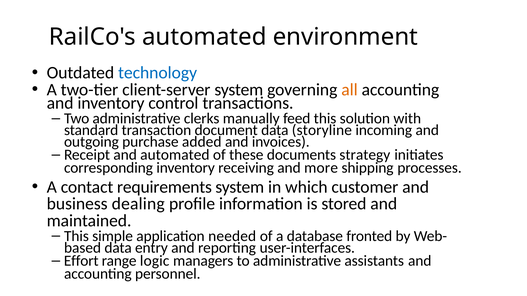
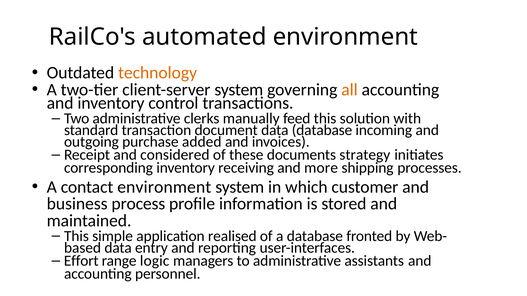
technology colour: blue -> orange (158, 73)
data storyline: storyline -> database (322, 130)
and automated: automated -> considered (175, 155)
contact requirements: requirements -> environment (164, 187)
dealing: dealing -> process (138, 204)
needed: needed -> realised (232, 236)
